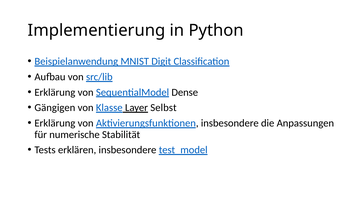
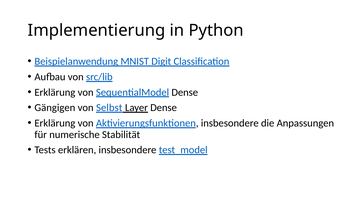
Klasse: Klasse -> Selbst (109, 108)
Layer Selbst: Selbst -> Dense (164, 108)
